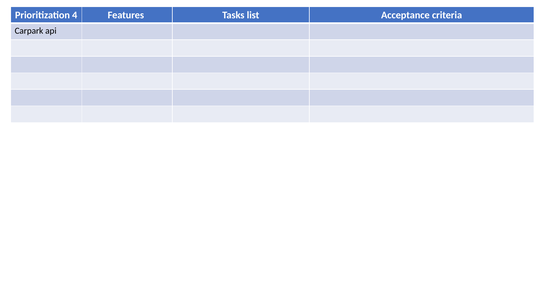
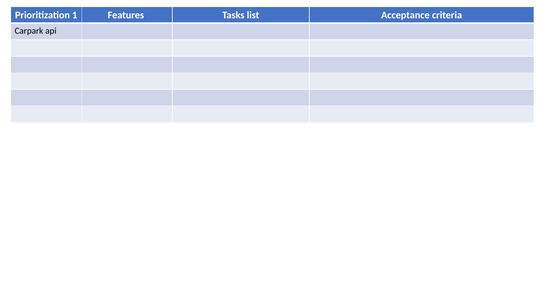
4: 4 -> 1 (75, 15)
